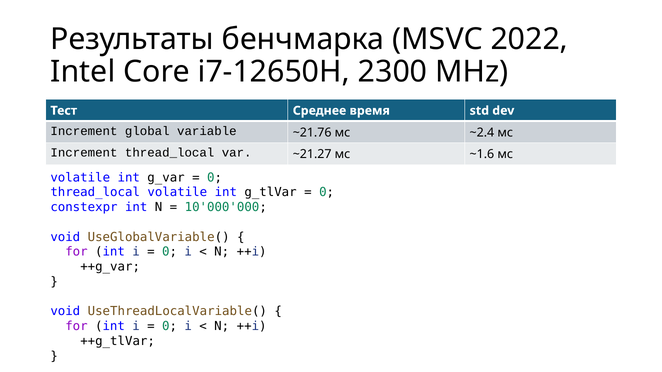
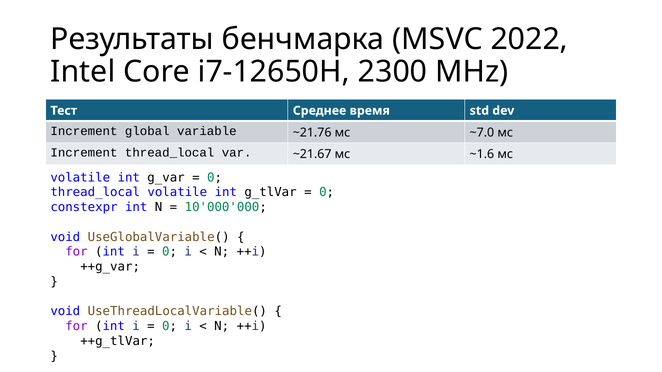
~2.4: ~2.4 -> ~7.0 (482, 133)
~21.27: ~21.27 -> ~21.67 (312, 154)
